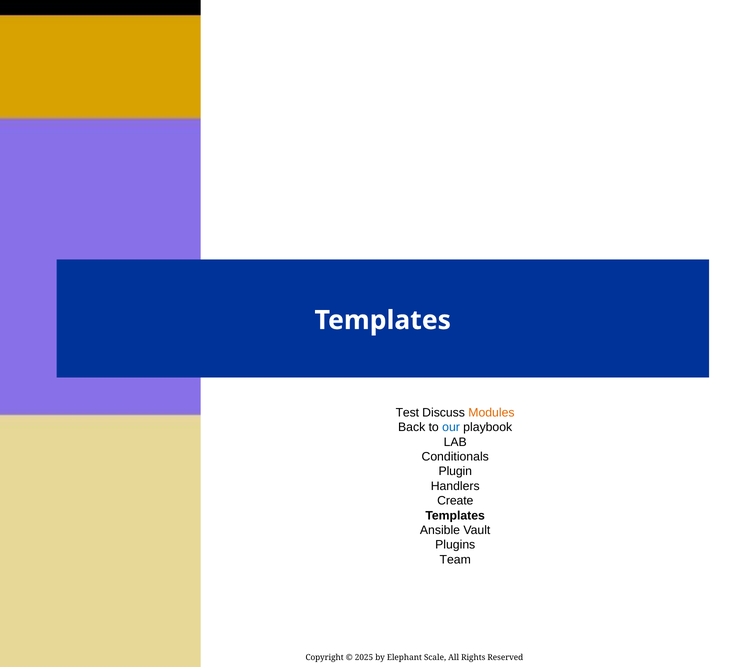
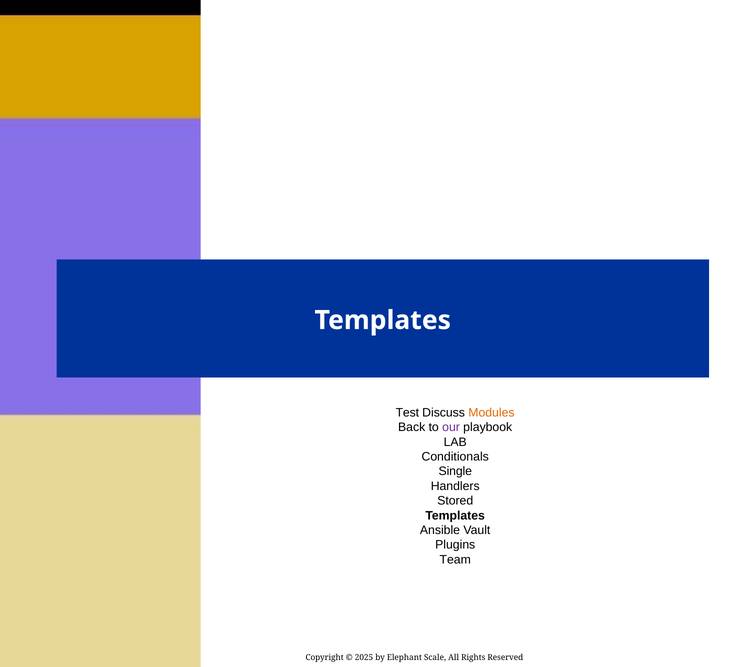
our colour: blue -> purple (451, 427)
Plugin: Plugin -> Single (455, 471)
Create: Create -> Stored (455, 501)
